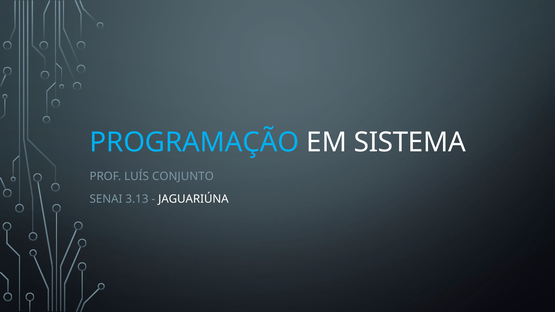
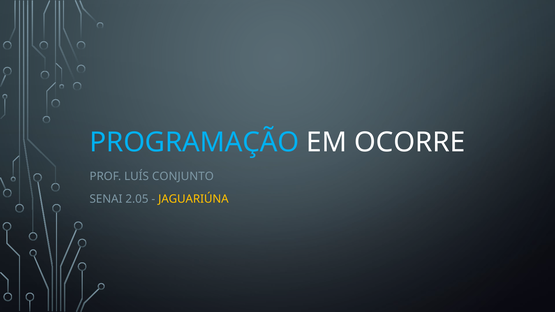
SISTEMA: SISTEMA -> OCORRE (410, 143)
3.13: 3.13 -> 2.05 (137, 199)
JAGUARIÚNA colour: white -> yellow (193, 199)
